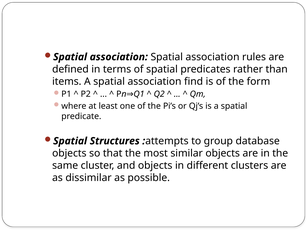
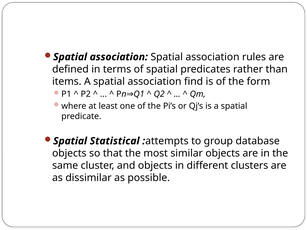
Structures: Structures -> Statistical (115, 141)
